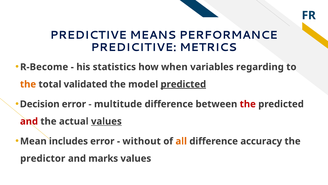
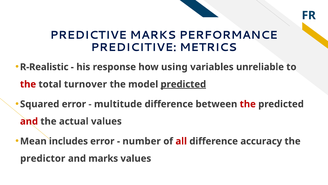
PREDICTIVE MEANS: MEANS -> MARKS (153, 35)
R-Become: R-Become -> R-Realistic (44, 67)
statistics: statistics -> response (114, 67)
when: when -> using (174, 67)
regarding: regarding -> unreliable (260, 67)
the colour: orange -> red (28, 84)
validated: validated -> turnover (85, 84)
Decision: Decision -> Squared (40, 104)
values underline: present -> none (106, 121)
without: without -> number (142, 141)
all colour: orange -> red (181, 141)
